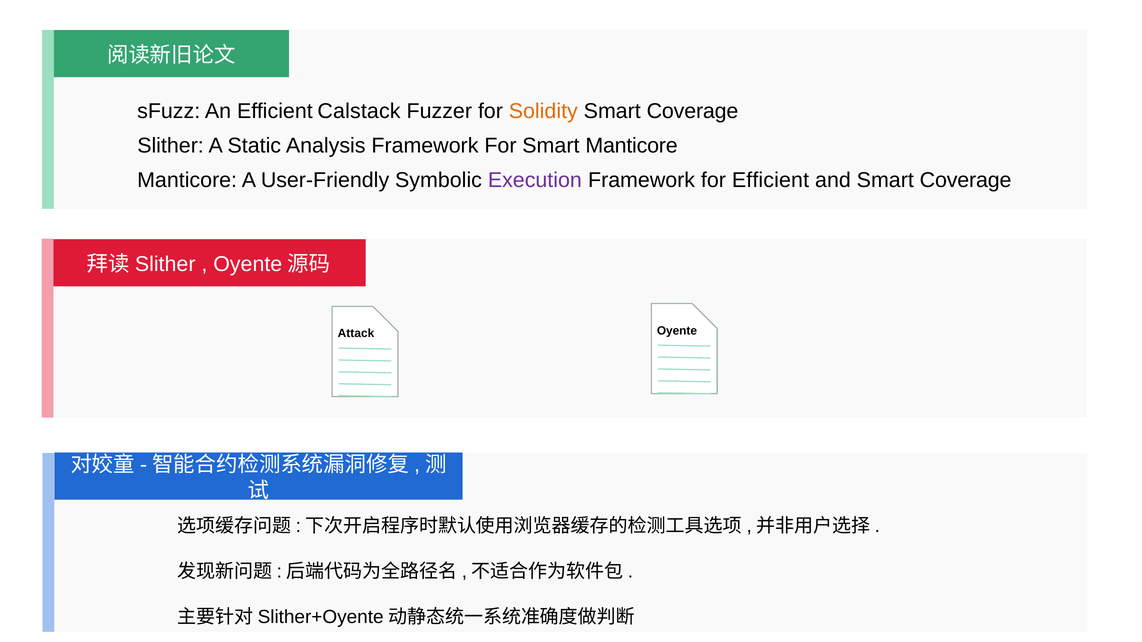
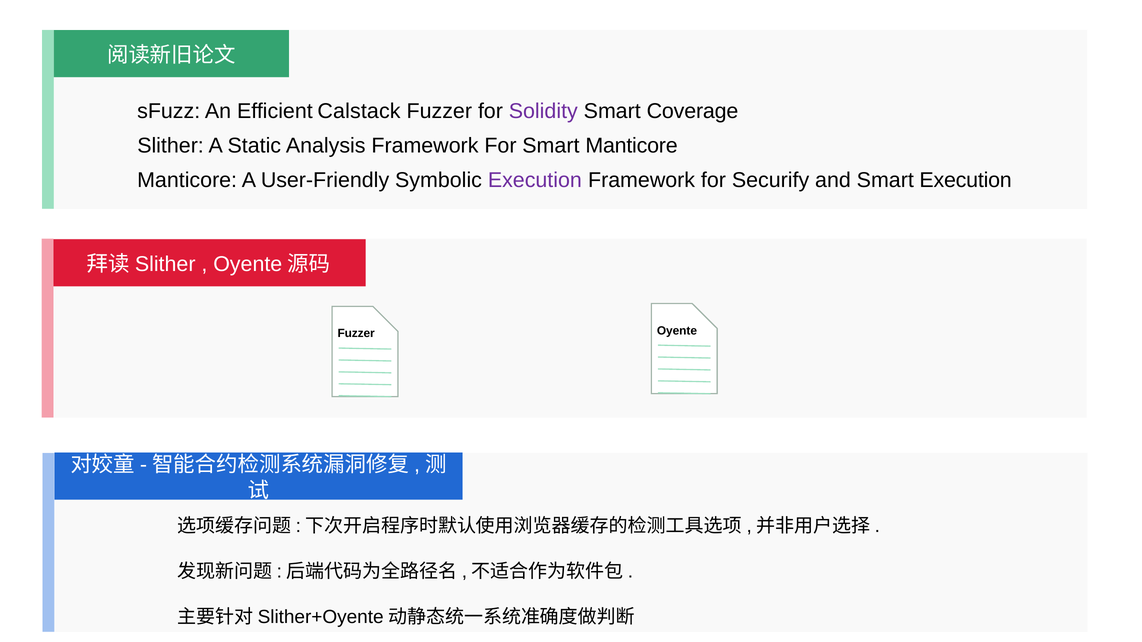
Solidity colour: orange -> purple (543, 111)
for Efficient: Efficient -> Securify (771, 180)
and Smart Coverage: Coverage -> Execution (966, 180)
Attack: Attack -> Fuzzer (356, 334)
